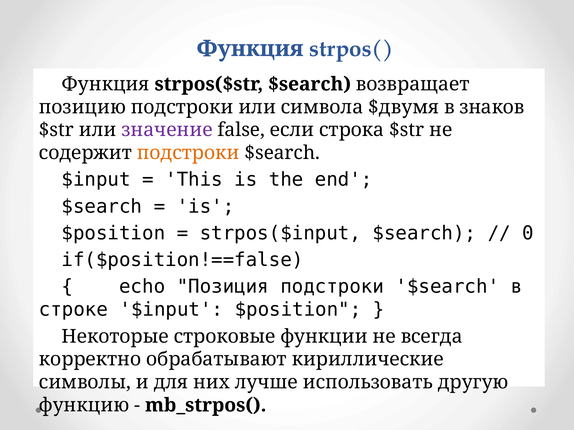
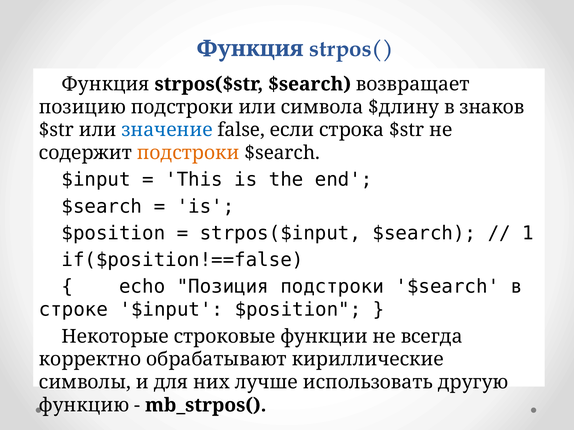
$двумя: $двумя -> $длину (404, 107)
значение colour: purple -> blue (167, 130)
0: 0 -> 1 (528, 233)
